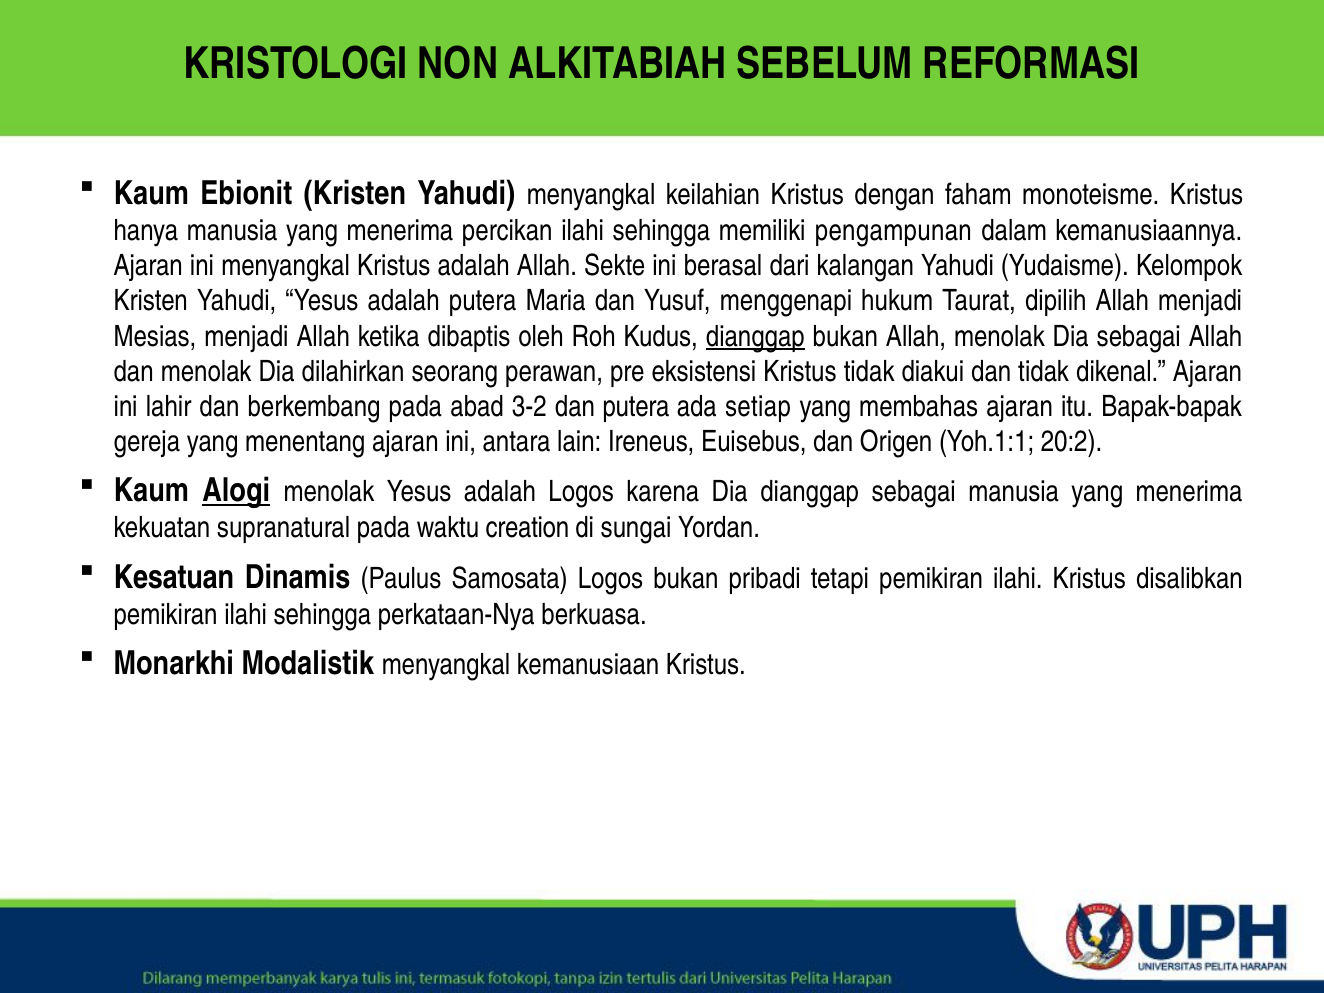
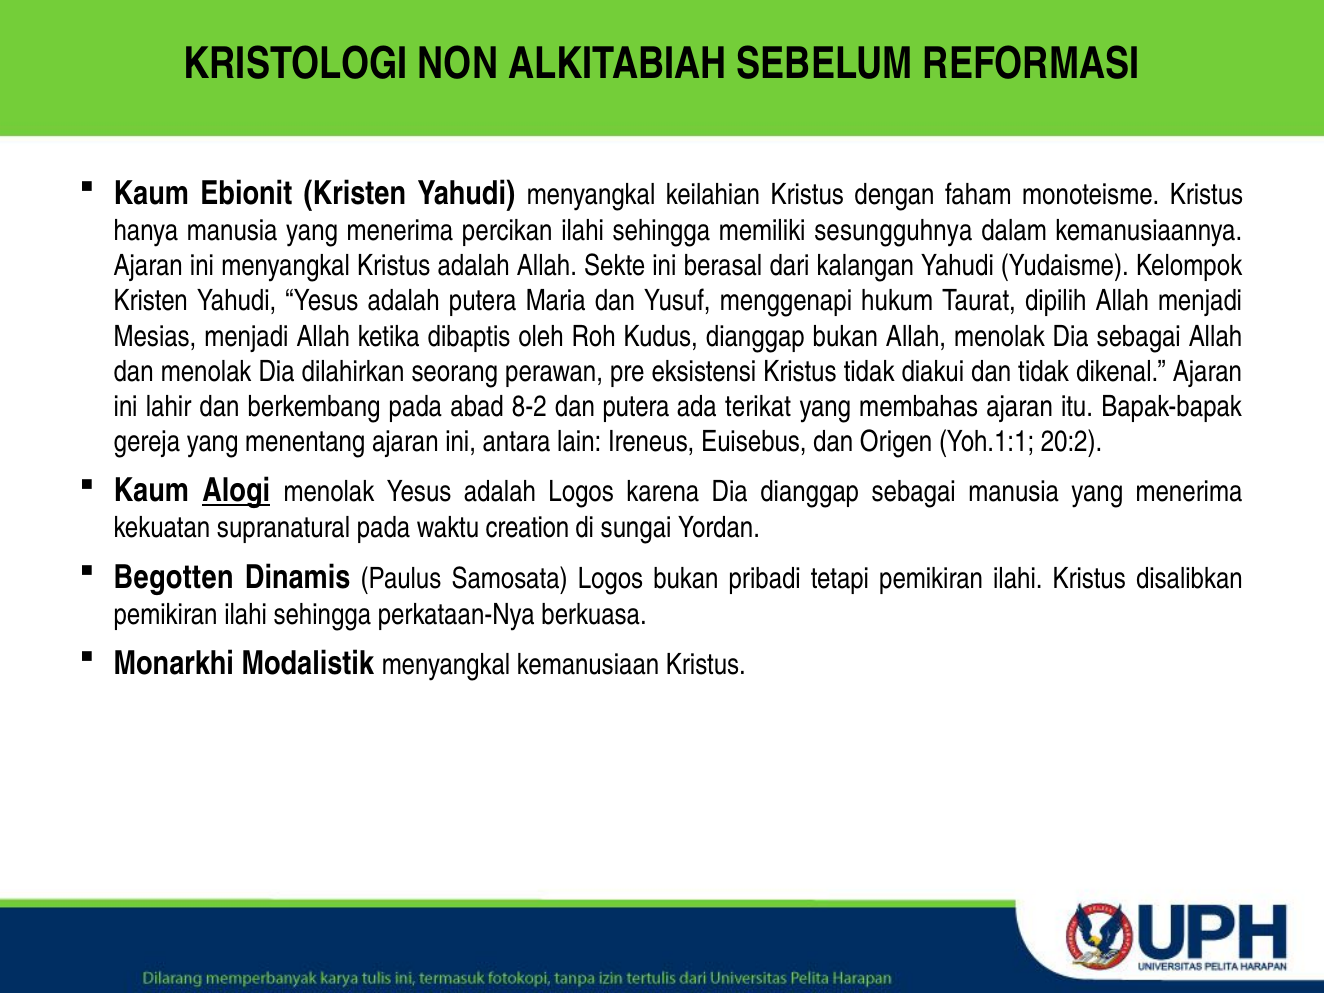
pengampunan: pengampunan -> sesungguhnya (893, 230)
dianggap underline: present -> none (755, 336)
3-2: 3-2 -> 8-2 (529, 407)
setiap: setiap -> terikat (758, 407)
Kesatuan: Kesatuan -> Begotten (174, 577)
